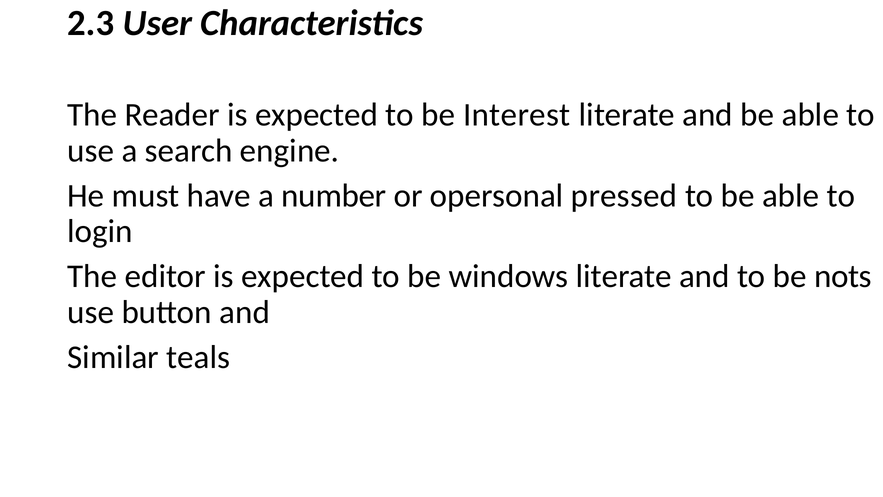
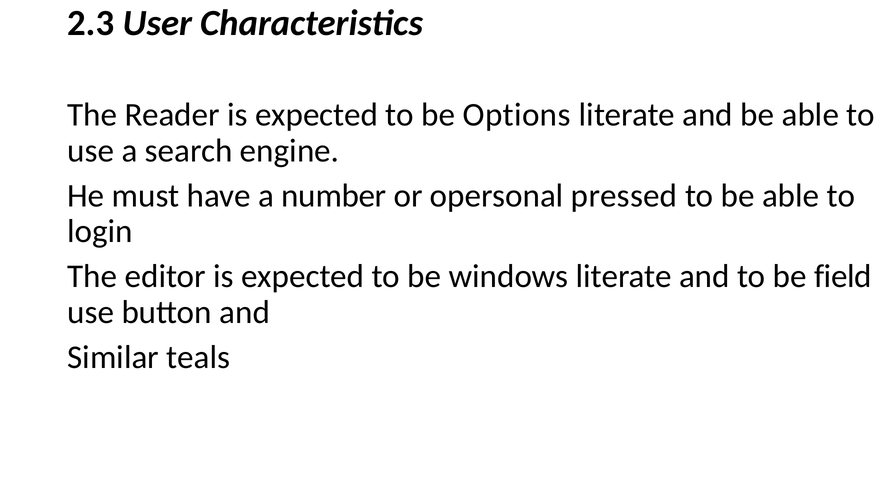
Interest: Interest -> Options (517, 115)
nots: nots -> field (843, 276)
